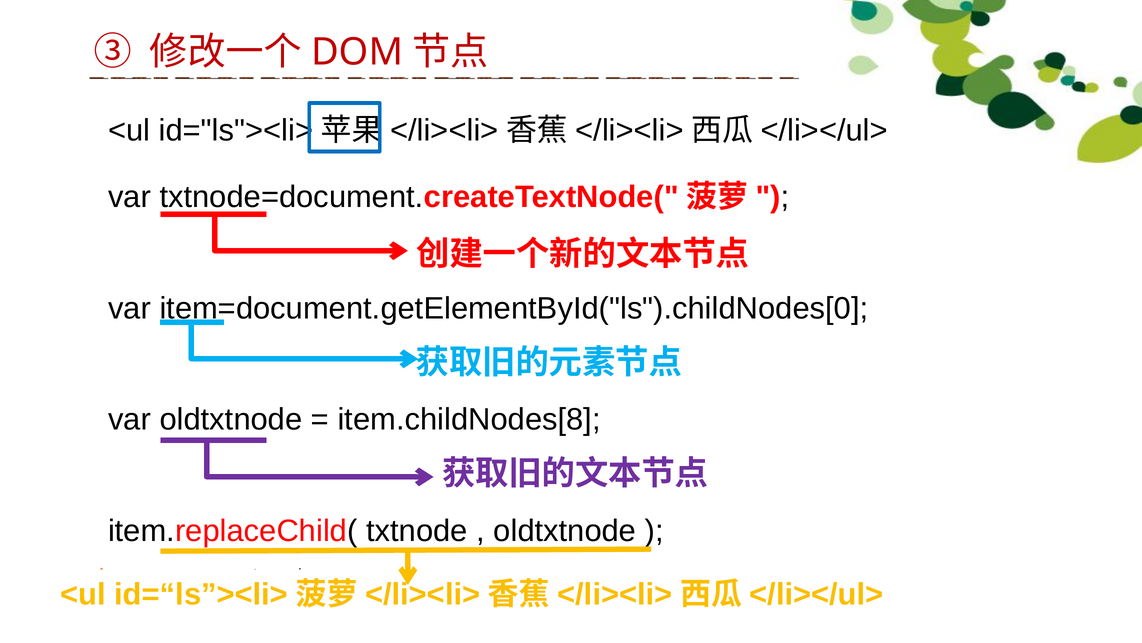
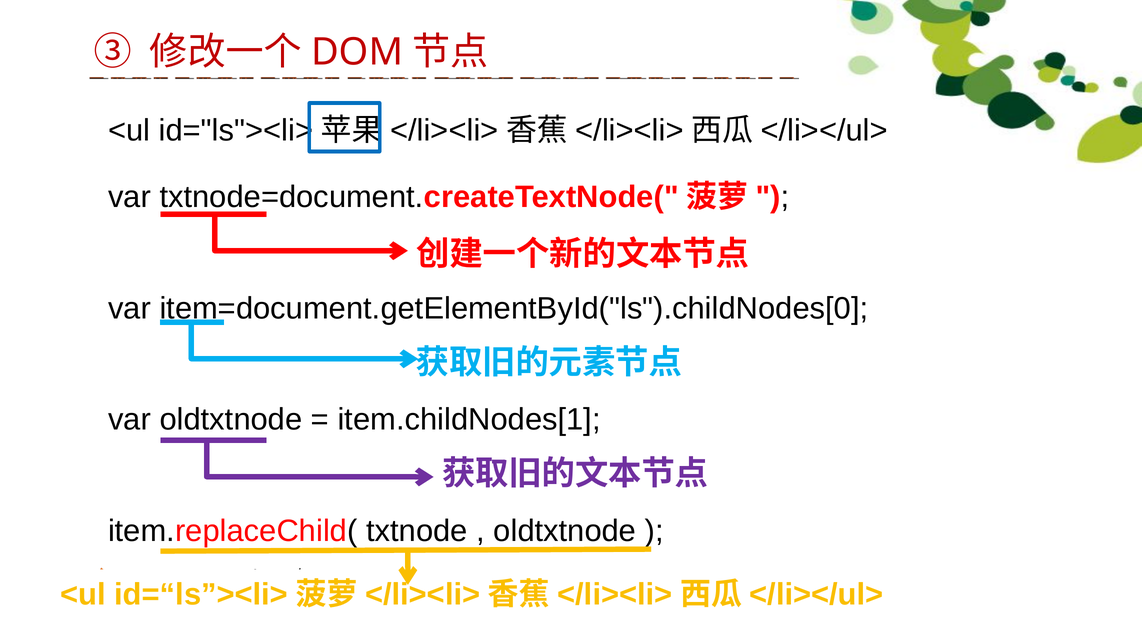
item.childNodes[8: item.childNodes[8 -> item.childNodes[1 (469, 419)
